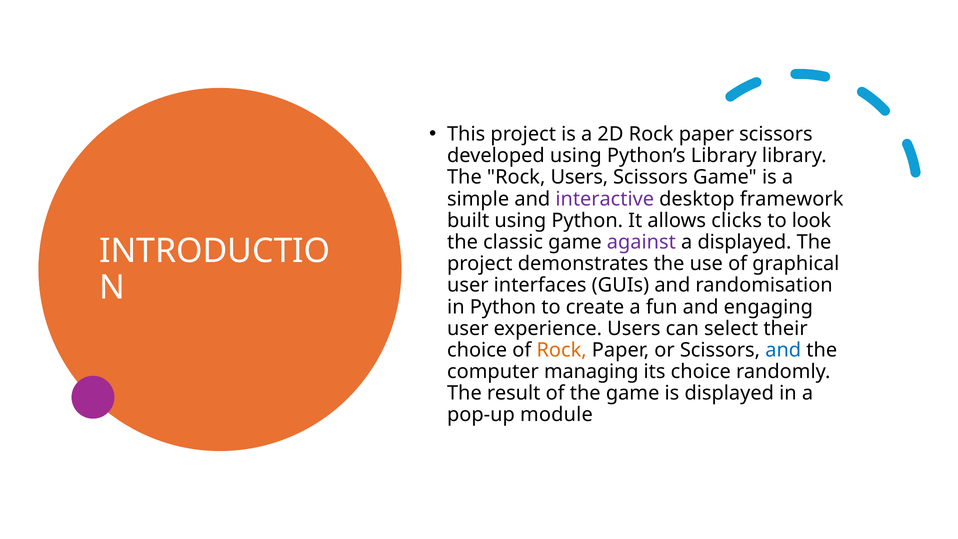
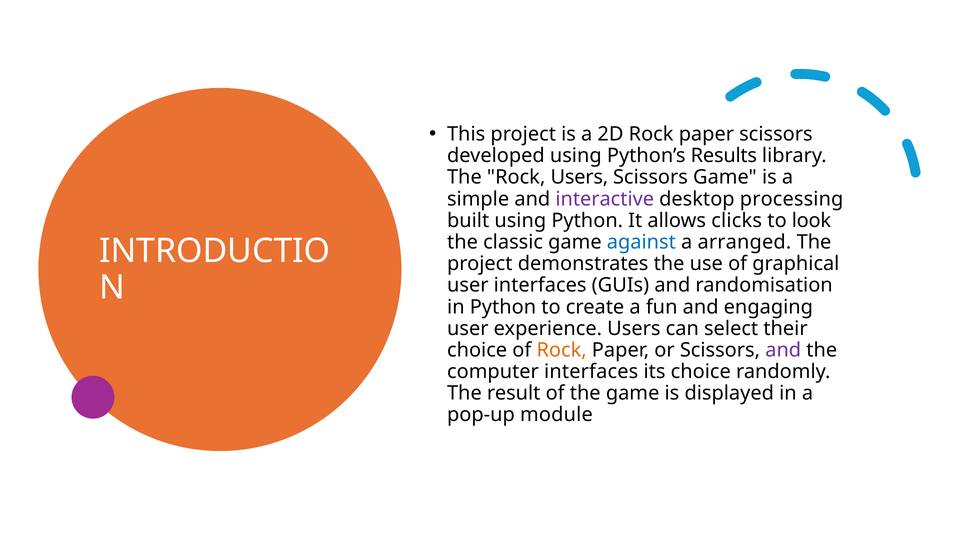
Python’s Library: Library -> Results (724, 156)
framework: framework -> processing (792, 199)
against colour: purple -> blue (641, 242)
a displayed: displayed -> arranged (744, 242)
and colour: blue -> purple (783, 350)
computer managing: managing -> interfaces (591, 372)
